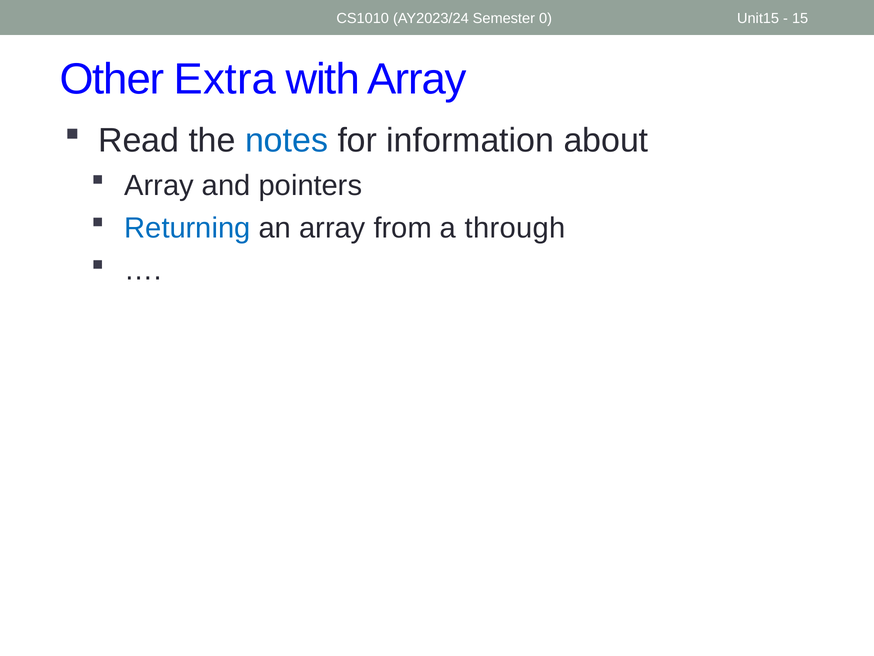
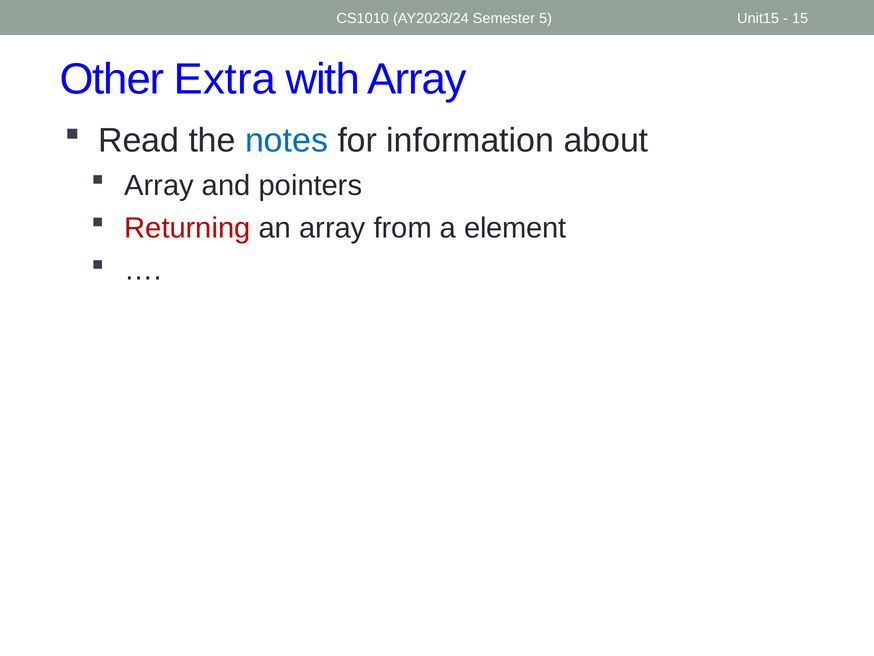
0: 0 -> 5 (545, 18)
Returning colour: blue -> red (187, 228)
through: through -> element (515, 228)
